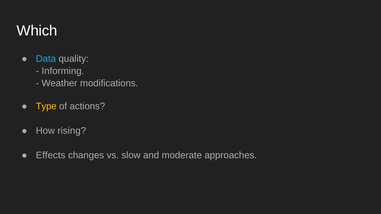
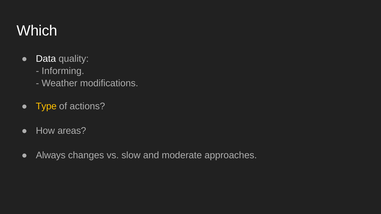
Data colour: light blue -> white (46, 59)
rising: rising -> areas (72, 131)
Effects: Effects -> Always (51, 155)
